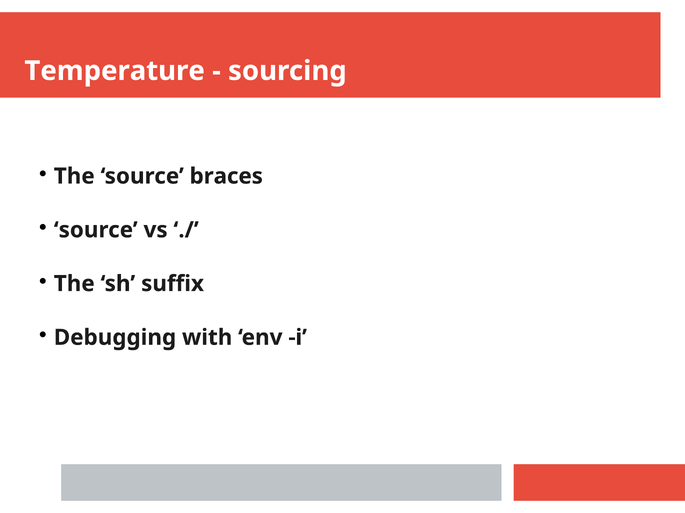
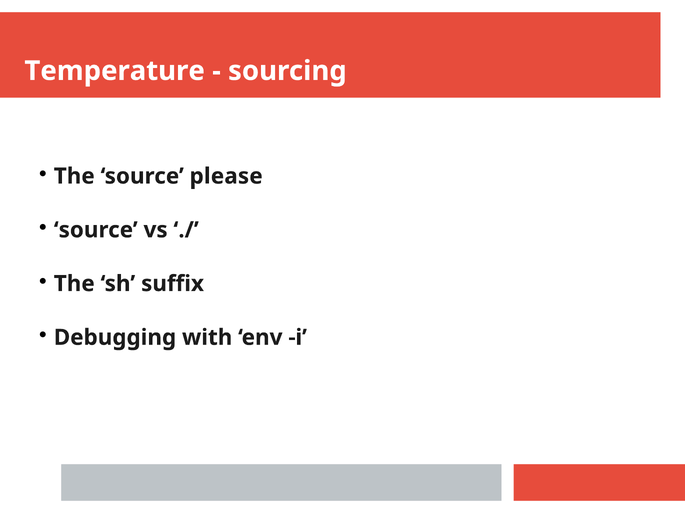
braces: braces -> please (226, 176)
